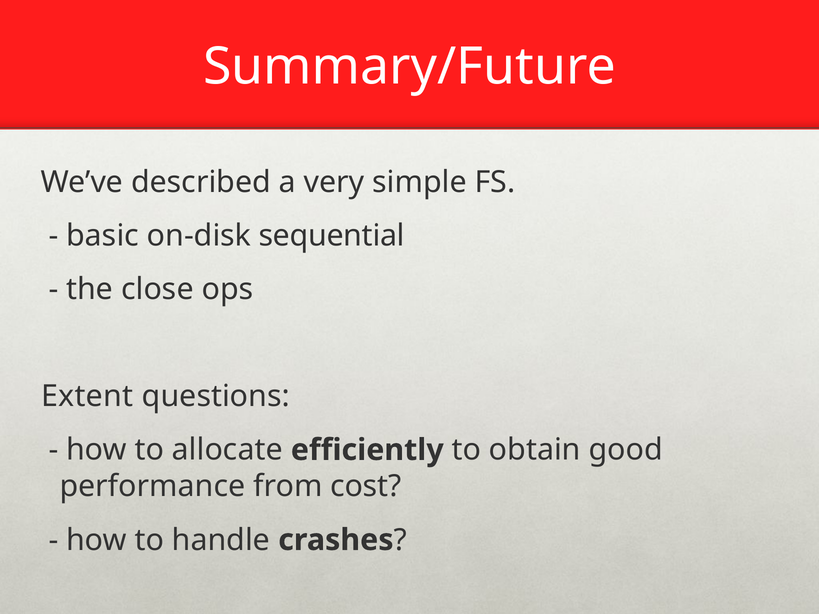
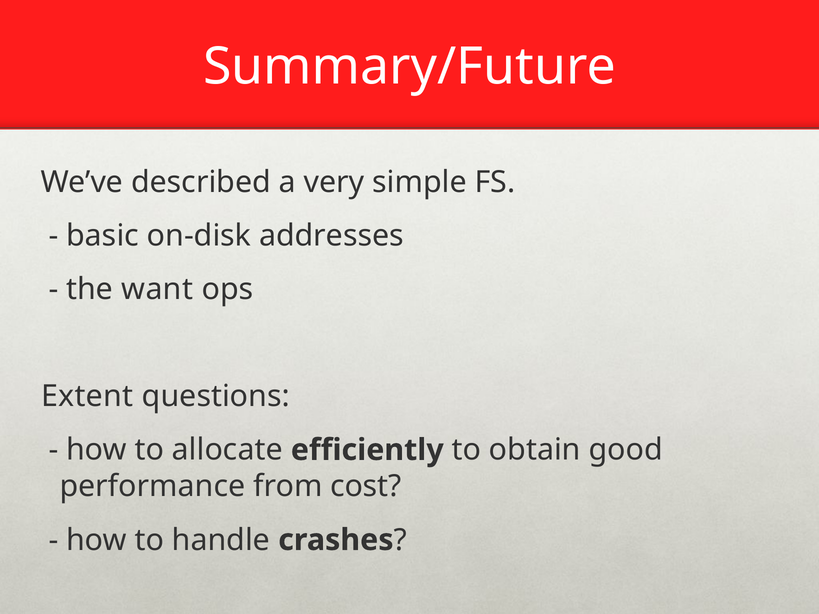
sequential: sequential -> addresses (331, 236)
close: close -> want (157, 289)
